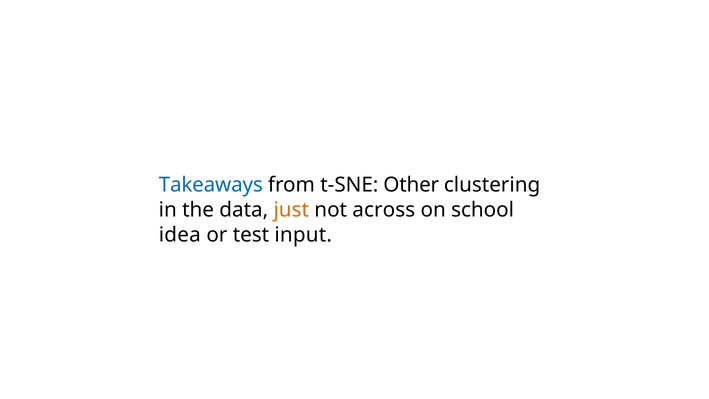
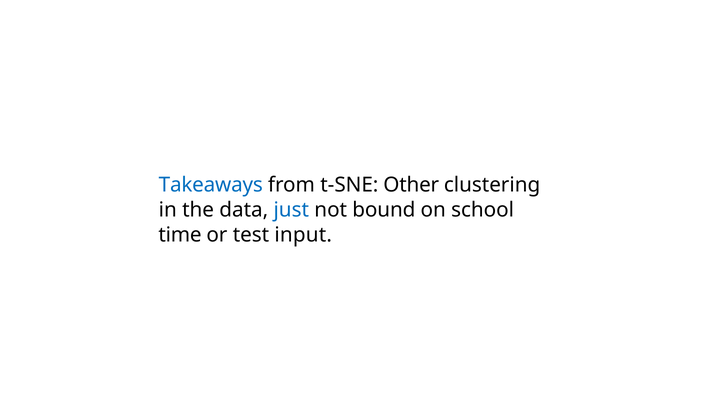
just colour: orange -> blue (291, 210)
across: across -> bound (384, 210)
idea: idea -> time (180, 235)
